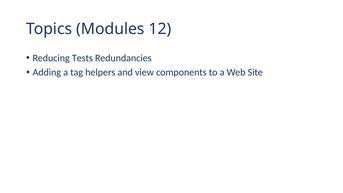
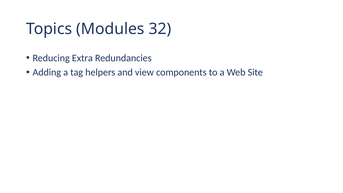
12: 12 -> 32 (160, 29)
Tests: Tests -> Extra (82, 58)
